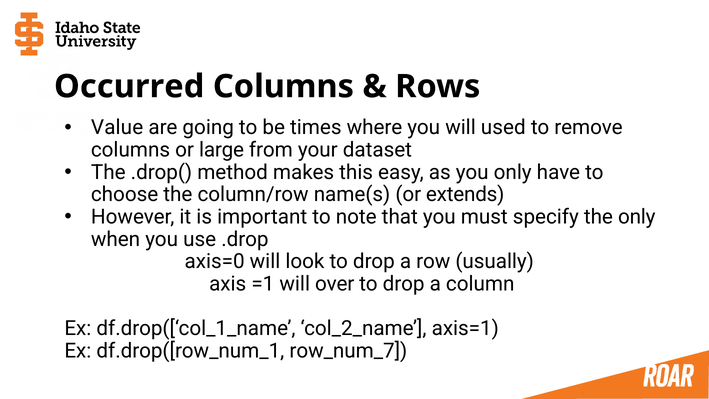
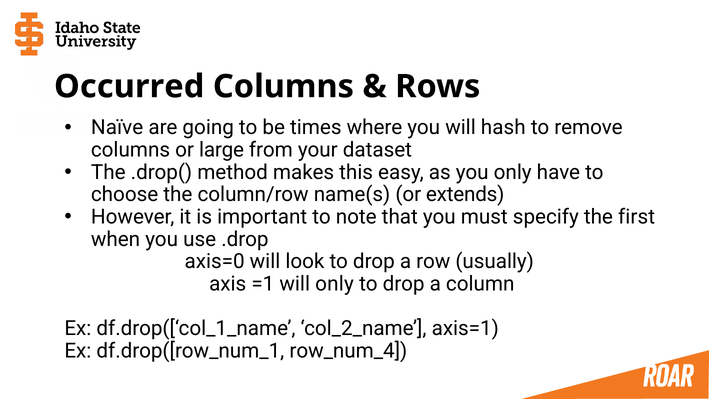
Value: Value -> Naïve (117, 127)
used: used -> hash (503, 127)
the only: only -> first (637, 217)
will over: over -> only (335, 284)
row_num_7: row_num_7 -> row_num_4 (348, 351)
